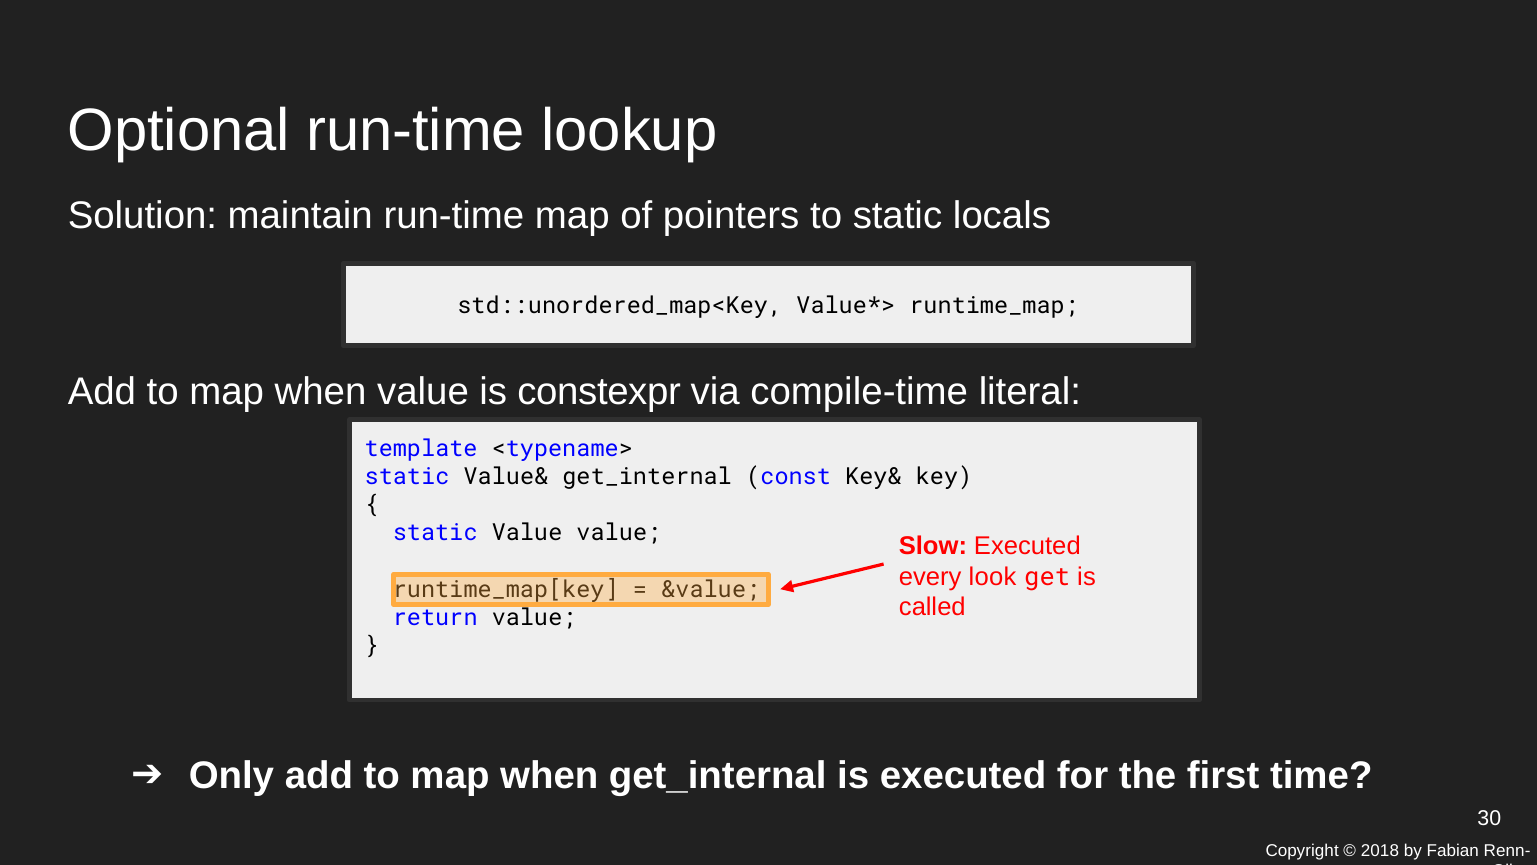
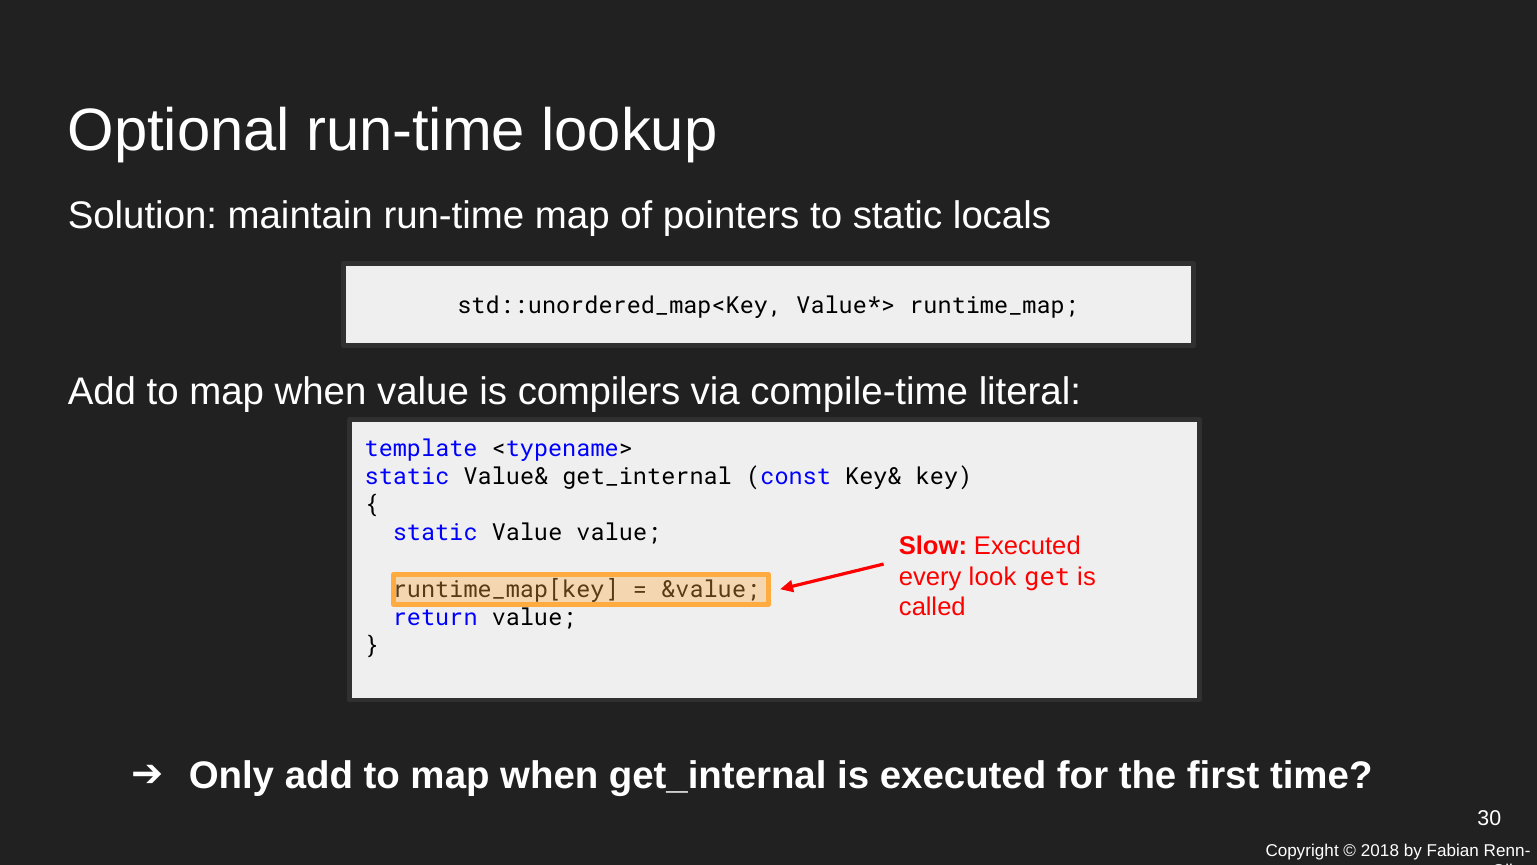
constexpr: constexpr -> compilers (599, 392)
